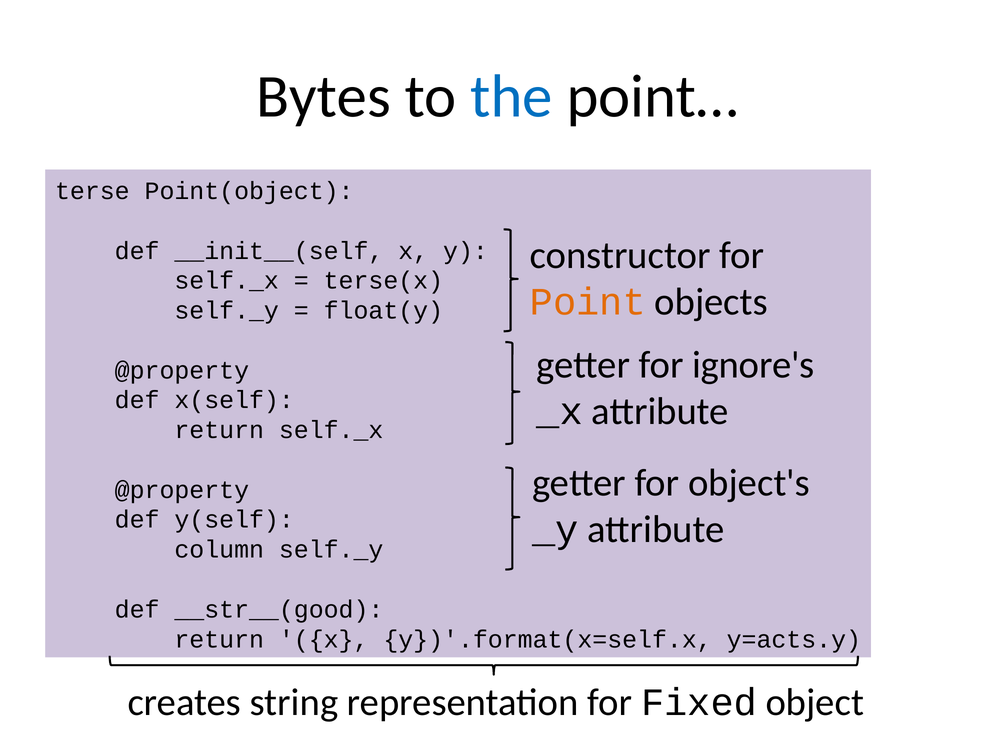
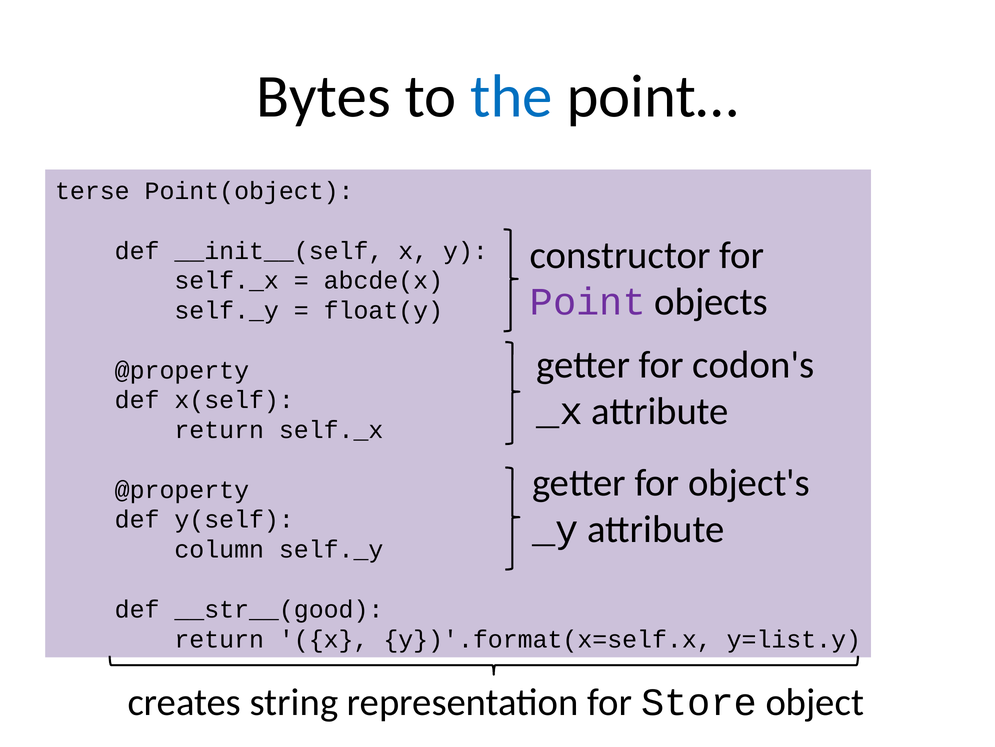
terse(x: terse(x -> abcde(x (383, 280)
Point colour: orange -> purple (588, 302)
ignore's: ignore's -> codon's (753, 365)
y=acts.y: y=acts.y -> y=list.y (794, 639)
Fixed: Fixed -> Store (699, 702)
